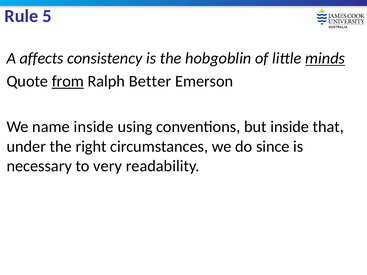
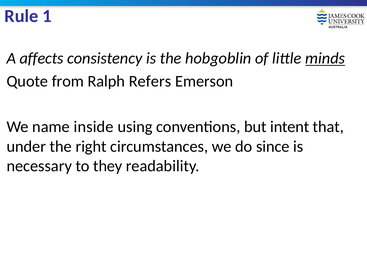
5: 5 -> 1 (47, 16)
from underline: present -> none (68, 81)
Better: Better -> Refers (150, 81)
but inside: inside -> intent (290, 127)
very: very -> they (108, 166)
